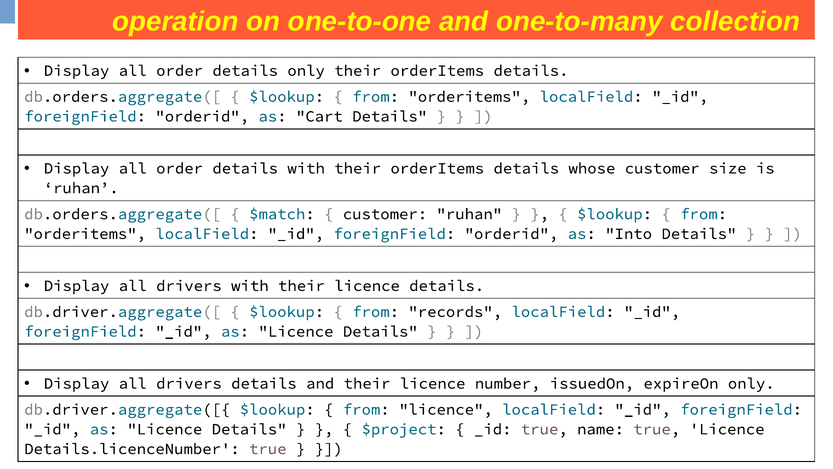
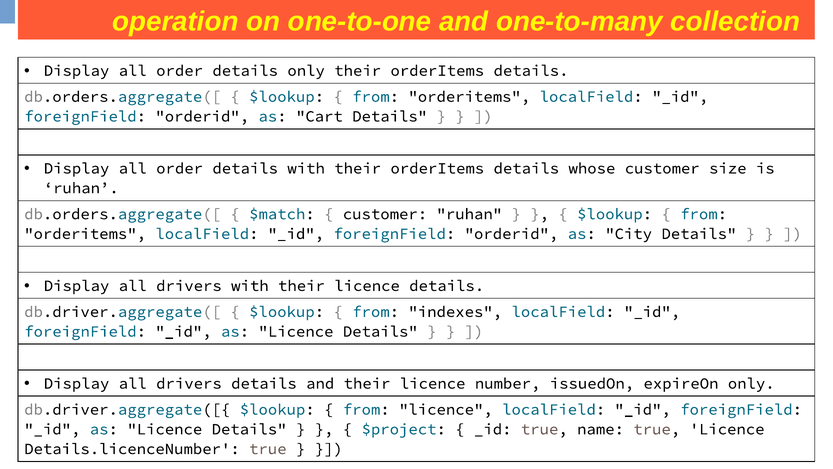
Into: Into -> City (629, 234)
records: records -> indexes (455, 311)
